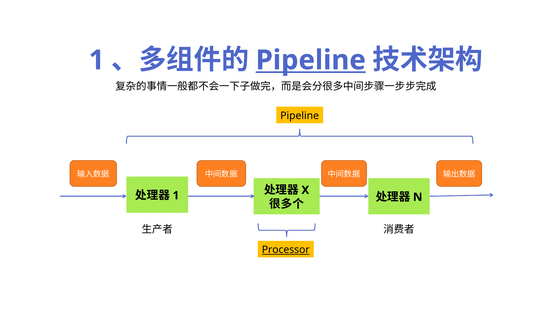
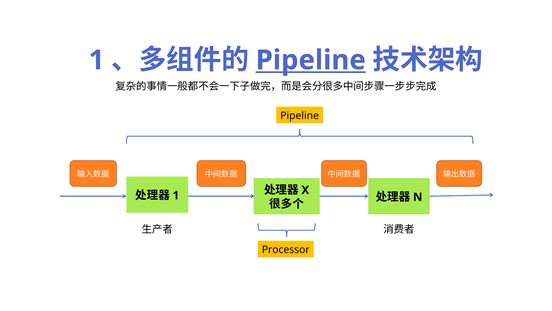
Processor underline: present -> none (286, 249)
